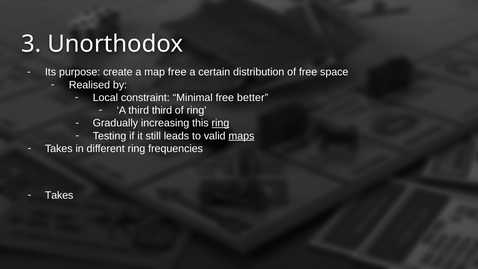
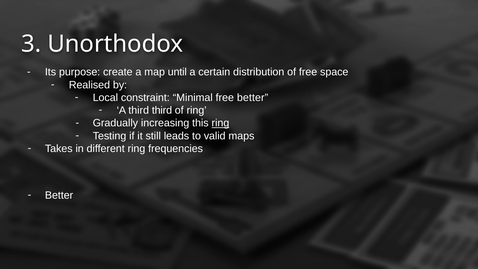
map free: free -> until (177, 72)
maps underline: present -> none (241, 136)
Takes: Takes -> Better (59, 195)
